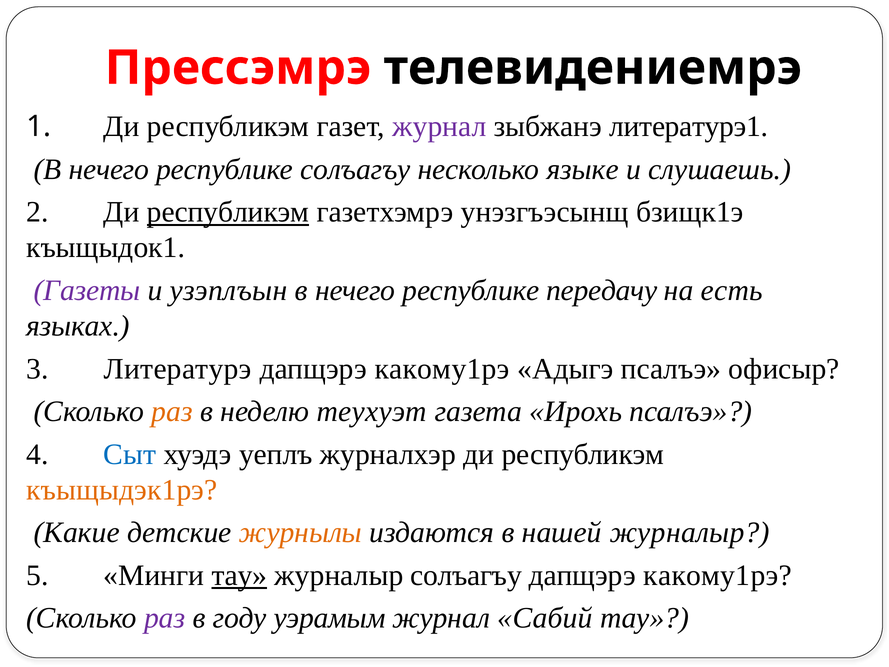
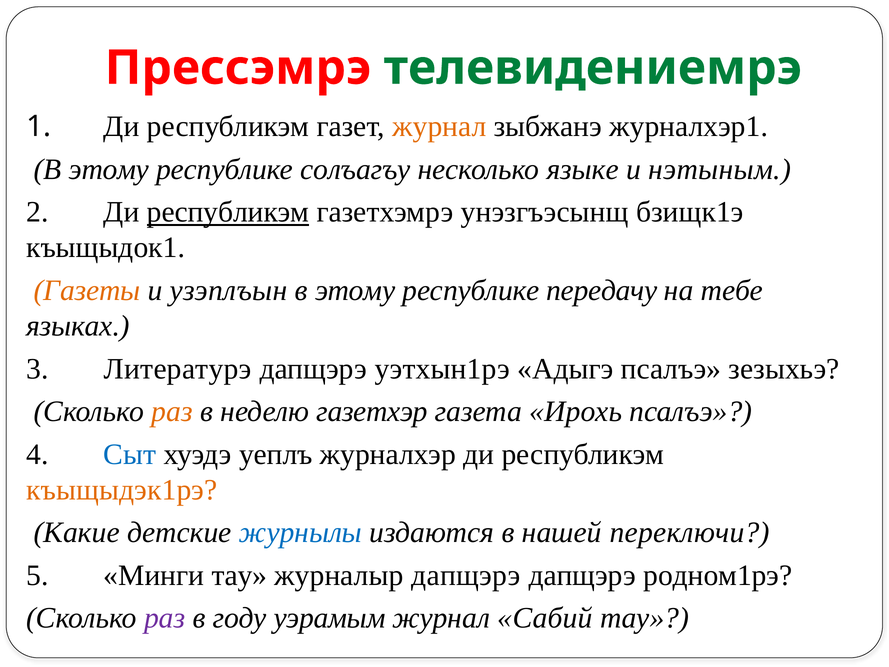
телевидениемрэ colour: black -> green (593, 68)
журнал colour: purple -> orange (439, 127)
литературэ1: литературэ1 -> журналхэр1 (689, 127)
нечего: нечего -> этому (109, 169)
слушаешь: слушаешь -> нэтыным (720, 169)
Газеты colour: purple -> orange (87, 290)
нечего: нечего -> этому (355, 290)
есть: есть -> тебе (732, 290)
какому1рэ: какому1рэ -> уэтхын1рэ (442, 369)
офисыр: офисыр -> зезыхьэ (784, 369)
теухуэт: теухуэт -> газетхэр (372, 411)
журнылы colour: orange -> blue (300, 532)
нашей журналыр: журналыр -> переключи (690, 532)
тау underline: present -> none (239, 575)
журналыр солъагъу: солъагъу -> дапщэрэ (466, 575)
какому1рэ: какому1рэ -> родном1рэ (718, 575)
